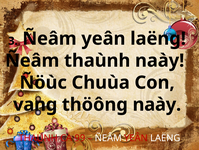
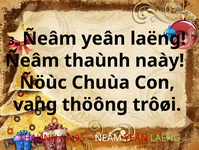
thöông naày: naày -> trôøi (157, 104)
99: 99 -> 95 (80, 137)
LAËNG colour: white -> light green (165, 137)
